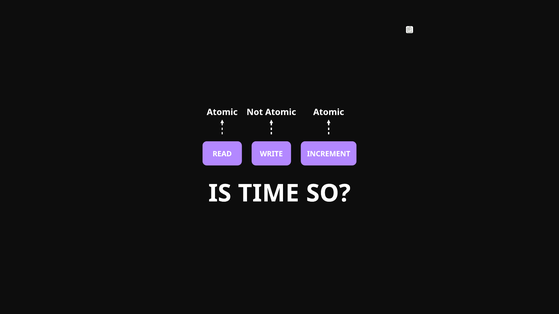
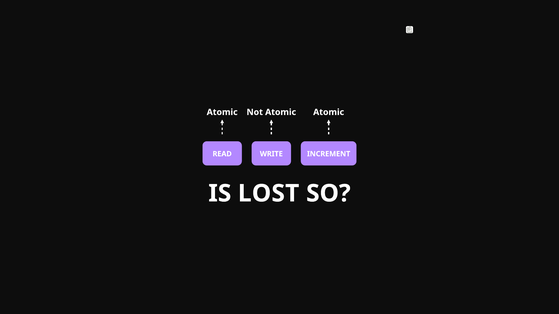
TIME: TIME -> LOST (269, 194)
